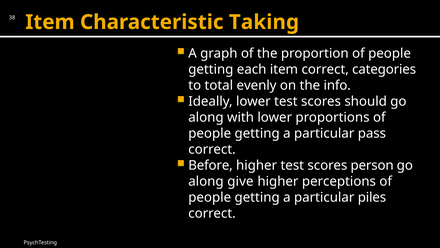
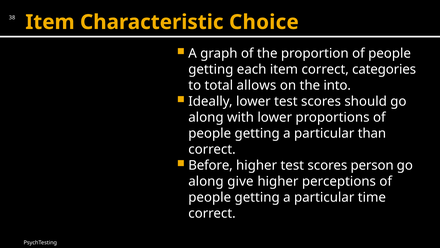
Taking: Taking -> Choice (264, 22)
evenly: evenly -> allows (256, 85)
info: info -> into (337, 85)
pass: pass -> than (372, 133)
piles: piles -> time (372, 197)
